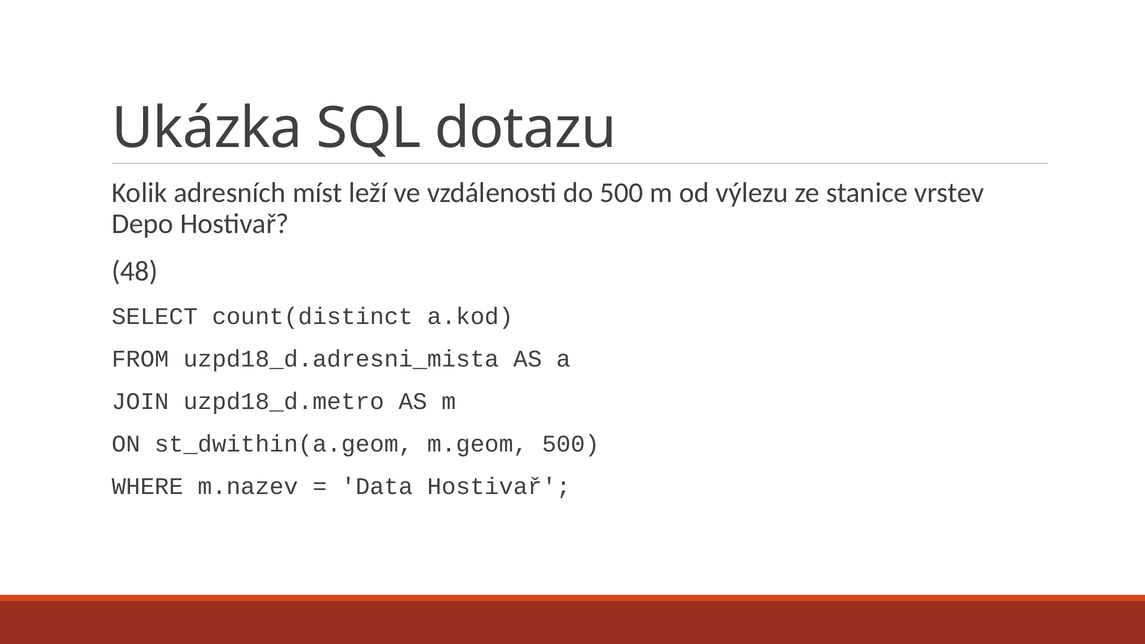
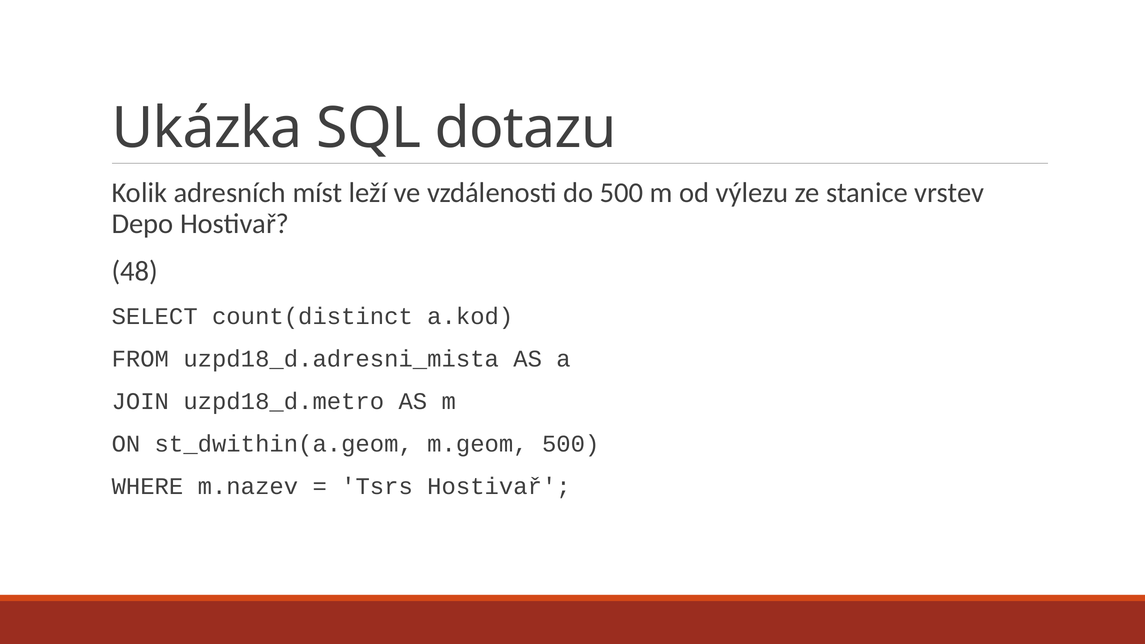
Data: Data -> Tsrs (377, 486)
